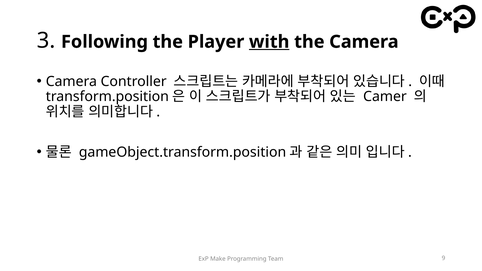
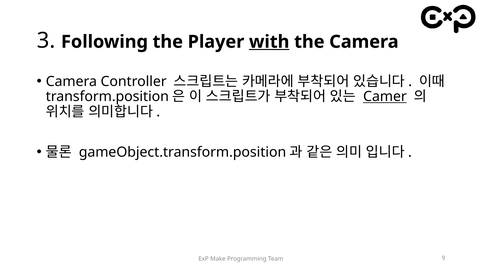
Camer underline: none -> present (385, 97)
